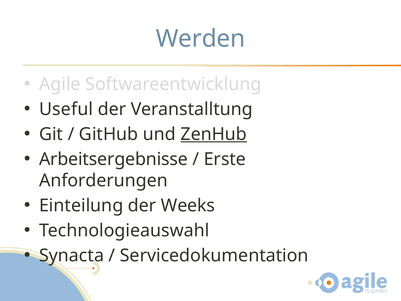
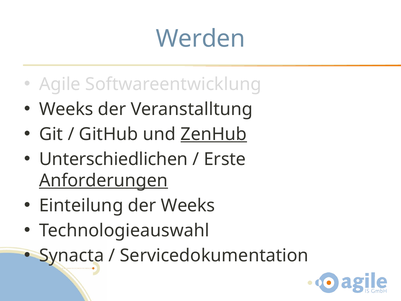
Useful: Useful -> Weeks (66, 109)
Arbeitsergebnisse: Arbeitsergebnisse -> Unterschiedlichen (114, 159)
Anforderungen underline: none -> present (104, 180)
